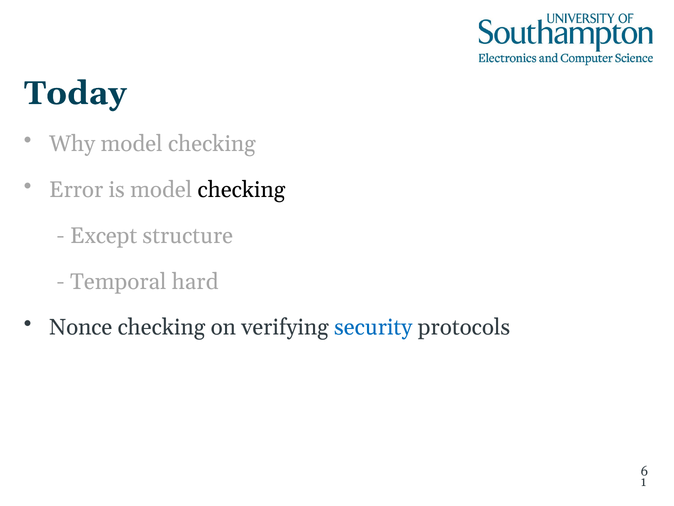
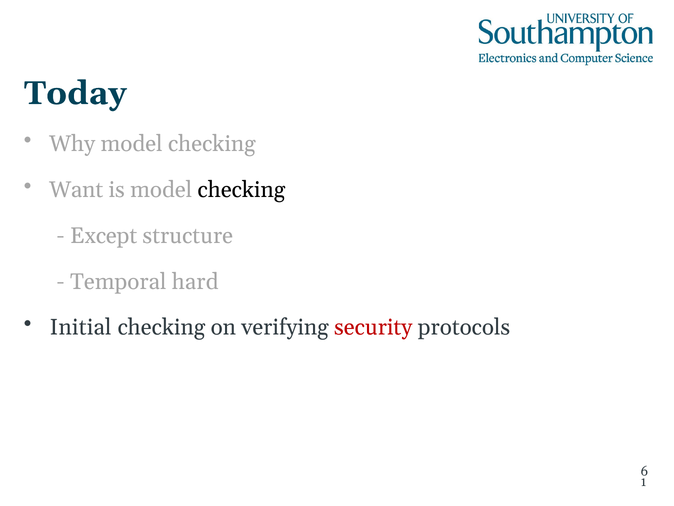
Error: Error -> Want (76, 190)
Nonce: Nonce -> Initial (81, 327)
security colour: blue -> red (373, 327)
